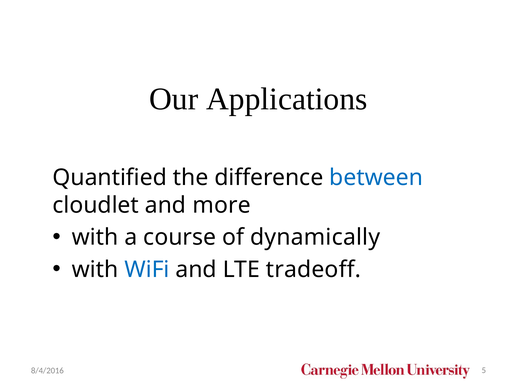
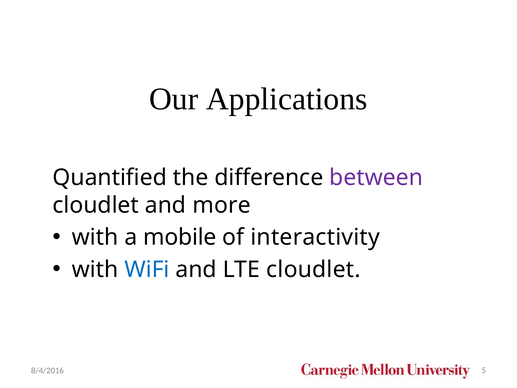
between colour: blue -> purple (376, 177)
course: course -> mobile (180, 237)
dynamically: dynamically -> interactivity (315, 237)
LTE tradeoff: tradeoff -> cloudlet (313, 269)
